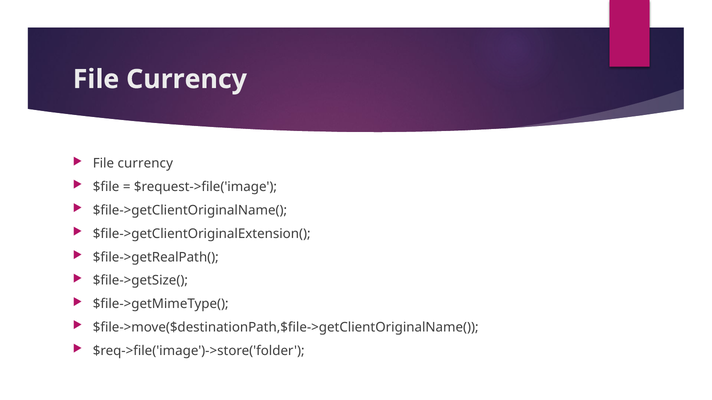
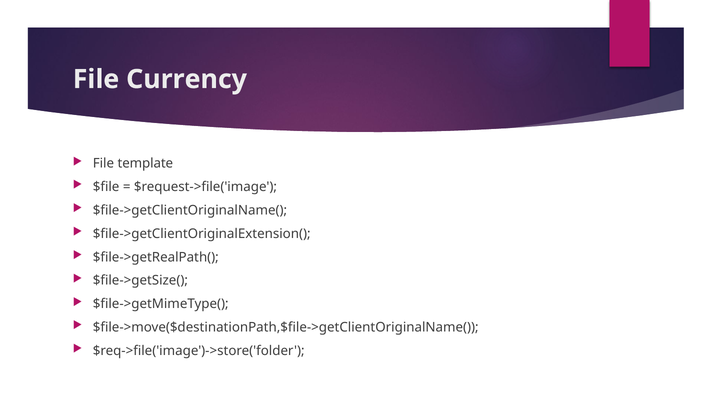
currency: currency -> template (145, 164)
